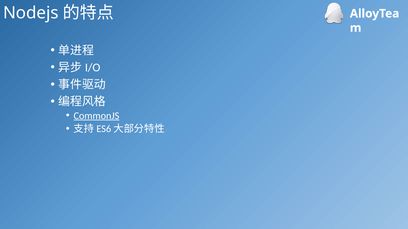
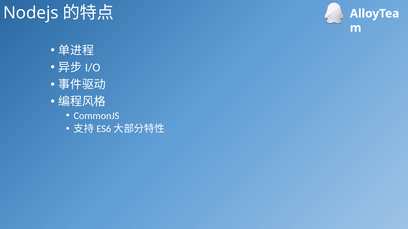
CommonJS underline: present -> none (96, 116)
